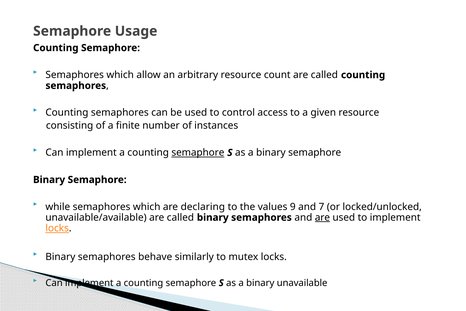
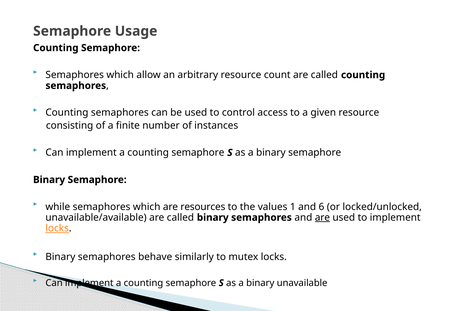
semaphore underline: present -> none (198, 153)
declaring: declaring -> resources (203, 207)
9: 9 -> 1 (293, 207)
7: 7 -> 6 (321, 207)
